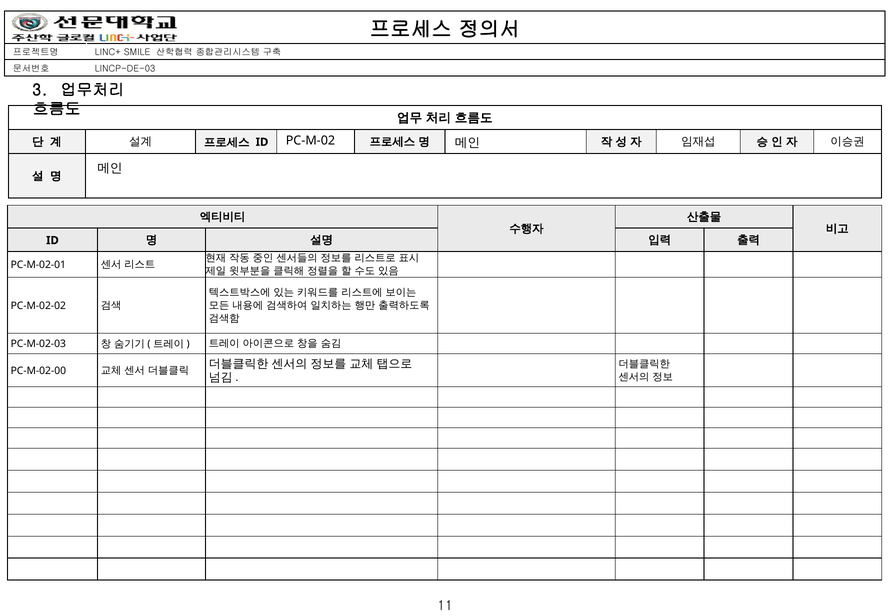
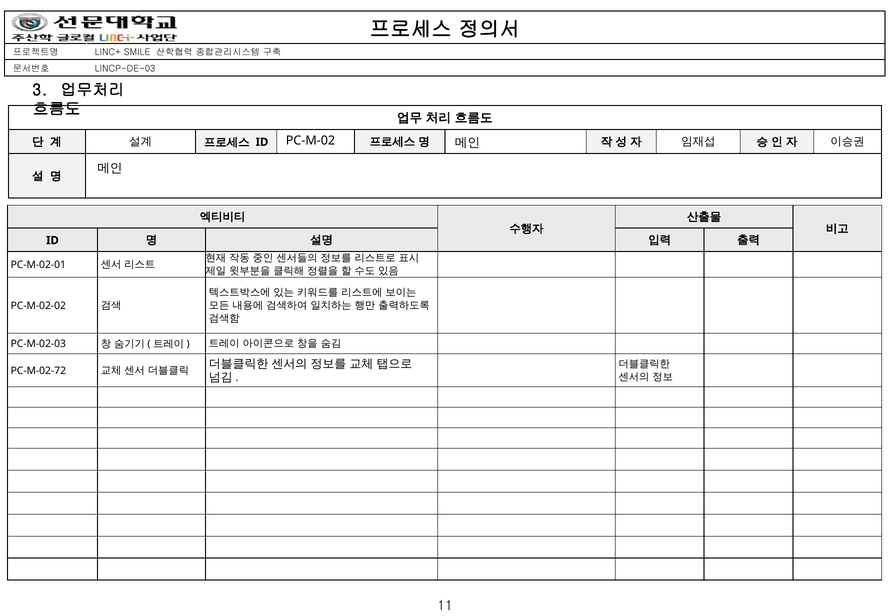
PC-M-02-00: PC-M-02-00 -> PC-M-02-72 (38, 371)
